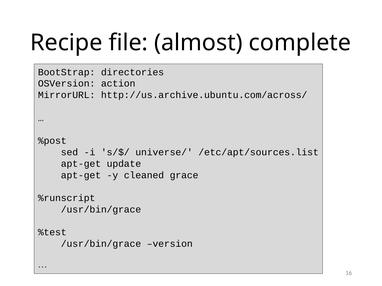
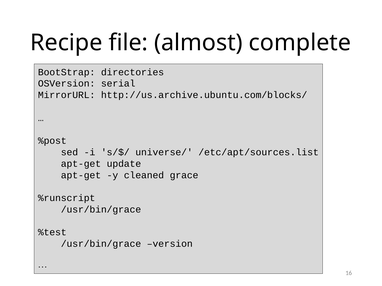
action: action -> serial (118, 84)
http://us.archive.ubuntu.com/across/: http://us.archive.ubuntu.com/across/ -> http://us.archive.ubuntu.com/blocks/ (204, 95)
